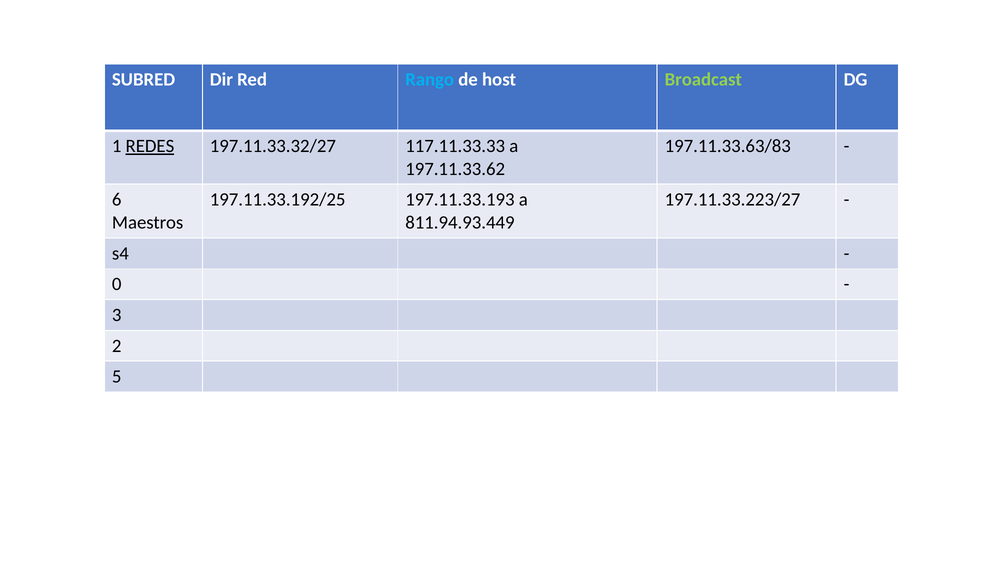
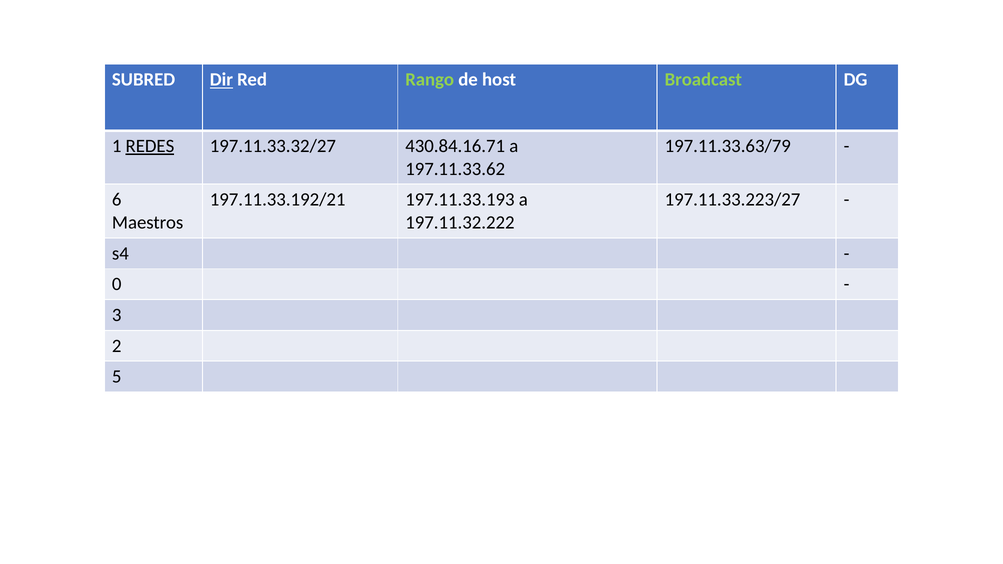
Dir underline: none -> present (221, 80)
Rango colour: light blue -> light green (430, 80)
117.11.33.33: 117.11.33.33 -> 430.84.16.71 (455, 146)
197.11.33.63/83: 197.11.33.63/83 -> 197.11.33.63/79 (728, 146)
197.11.33.192/25: 197.11.33.192/25 -> 197.11.33.192/21 (278, 200)
811.94.93.449: 811.94.93.449 -> 197.11.32.222 (460, 223)
